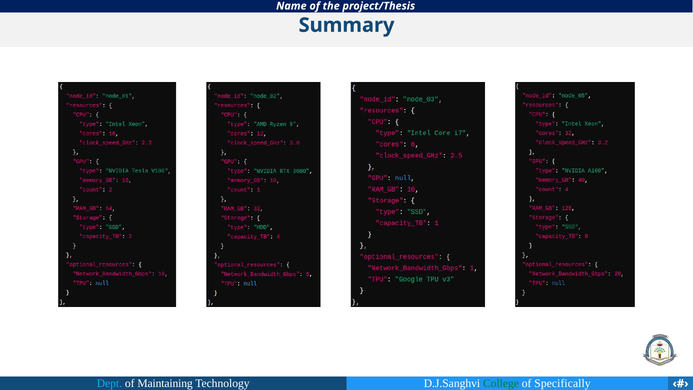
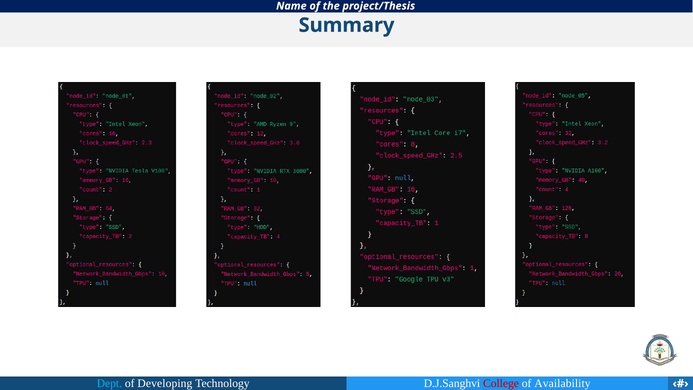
Maintaining: Maintaining -> Developing (165, 383)
College colour: green -> red (501, 383)
Specifically: Specifically -> Availability (562, 383)
